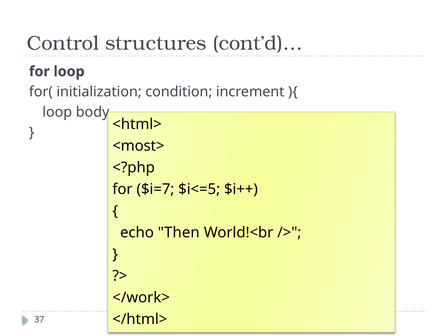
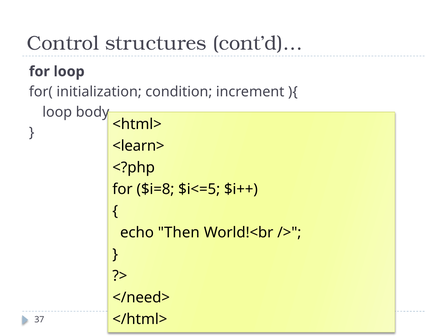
<most>: <most> -> <learn> (138, 146)
$i=7: $i=7 -> $i=8 (155, 189)
</work>: </work> -> </need> (141, 297)
